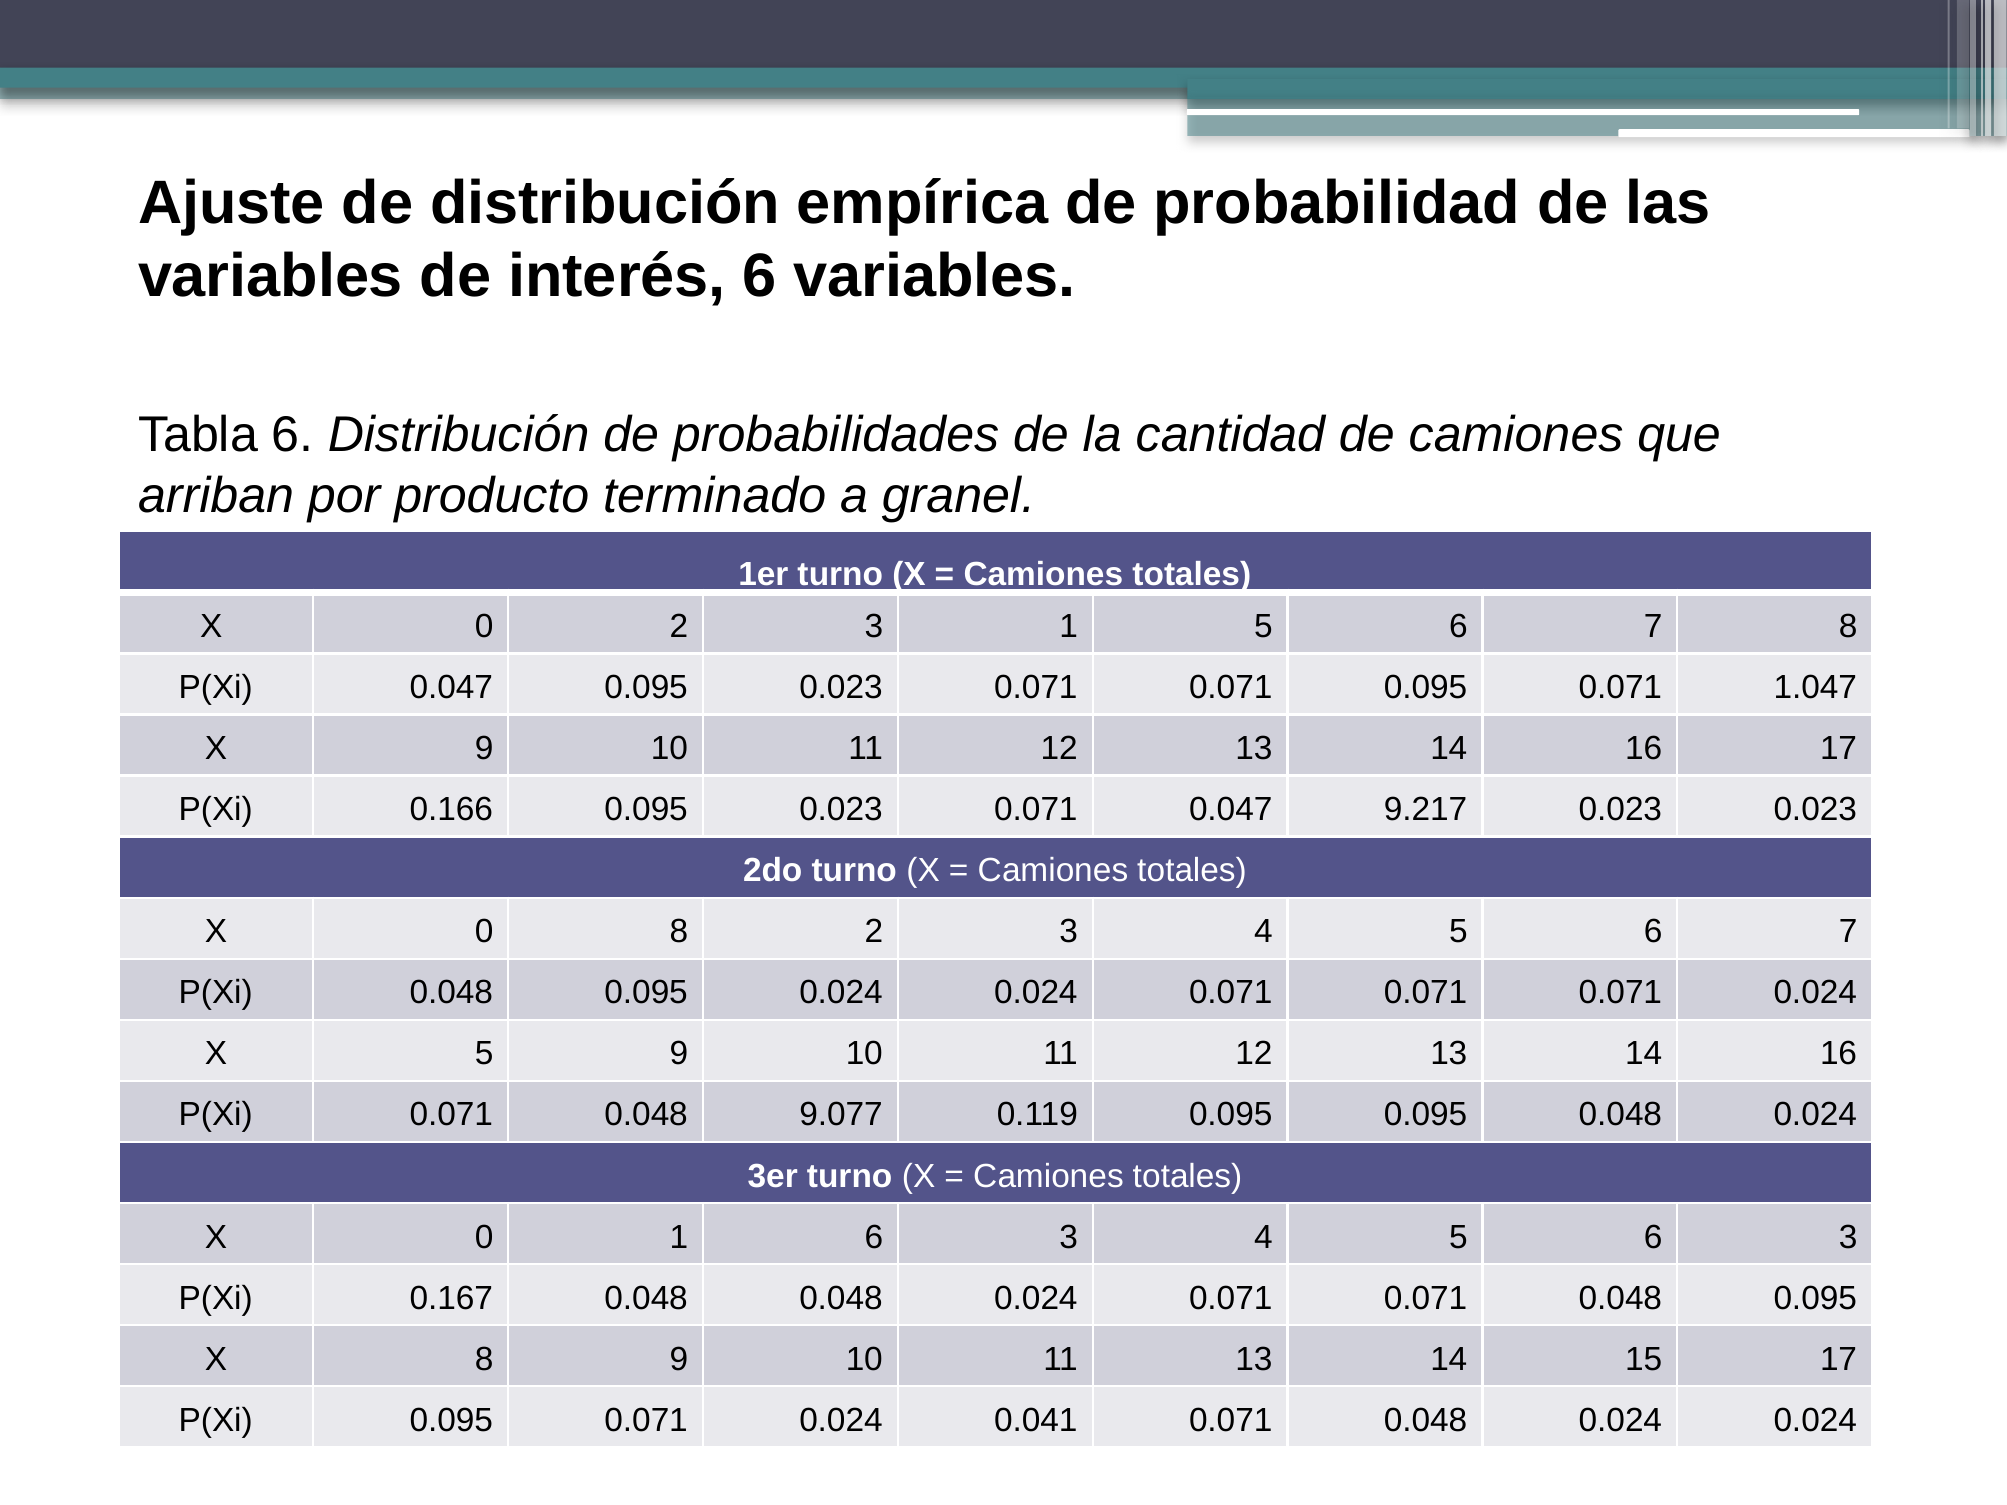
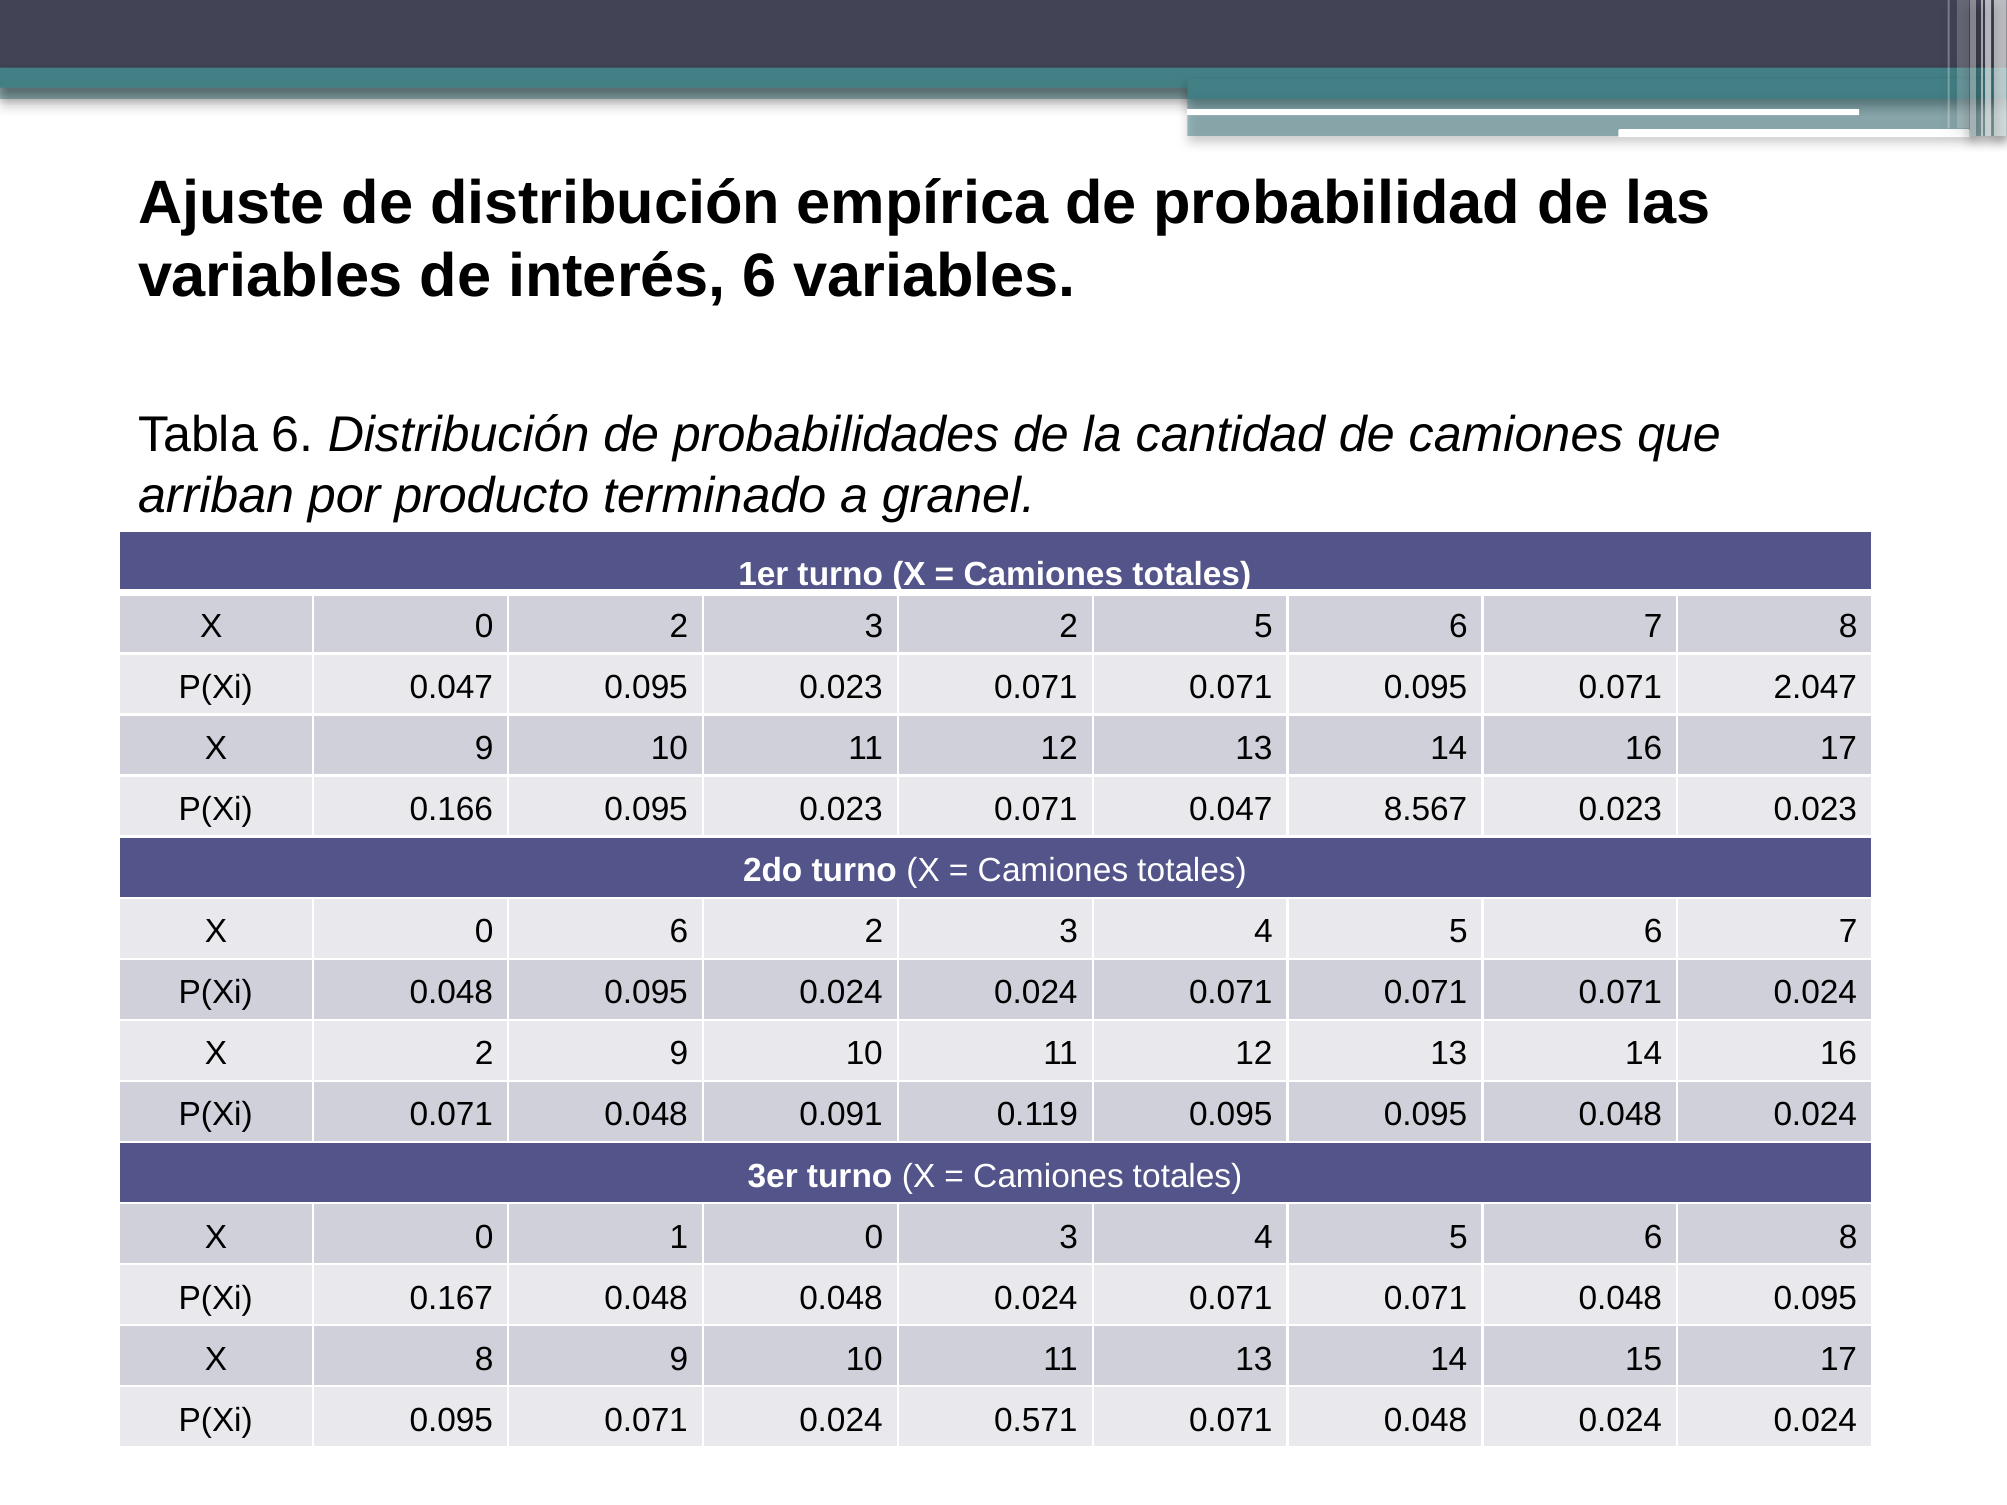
3 1: 1 -> 2 (1069, 626)
1.047: 1.047 -> 2.047 (1815, 688)
9.217: 9.217 -> 8.567 (1426, 810)
0 8: 8 -> 6 (679, 932)
X 5: 5 -> 2 (484, 1054)
9.077: 9.077 -> 0.091 (841, 1115)
1 6: 6 -> 0 (874, 1237)
5 6 3: 3 -> 8 (1848, 1237)
0.041: 0.041 -> 0.571 (1036, 1420)
